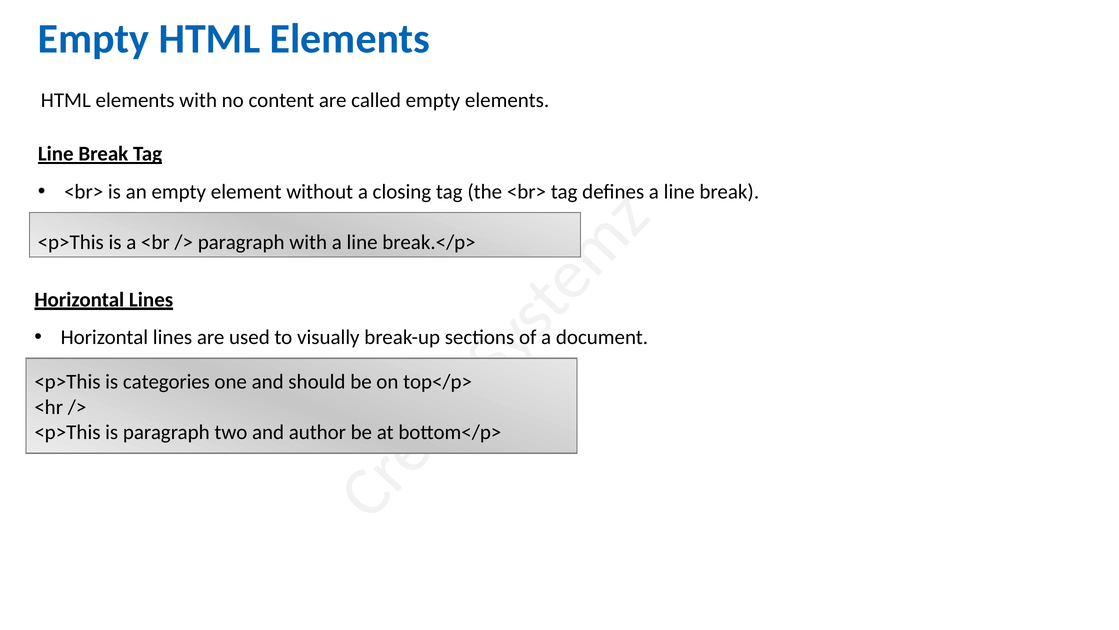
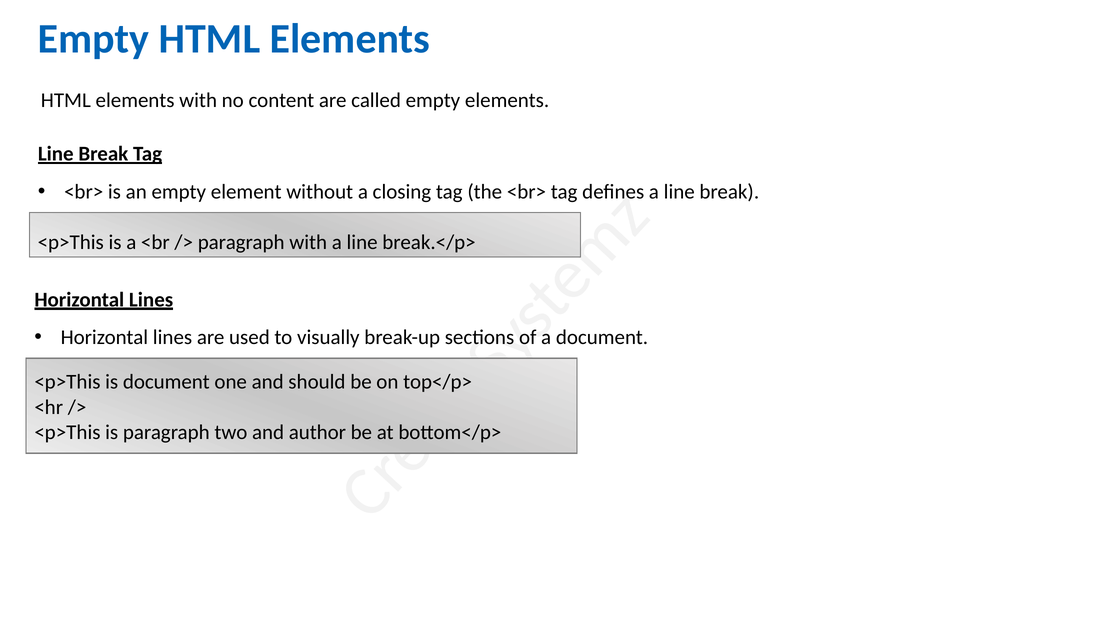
is categories: categories -> document (166, 382)
